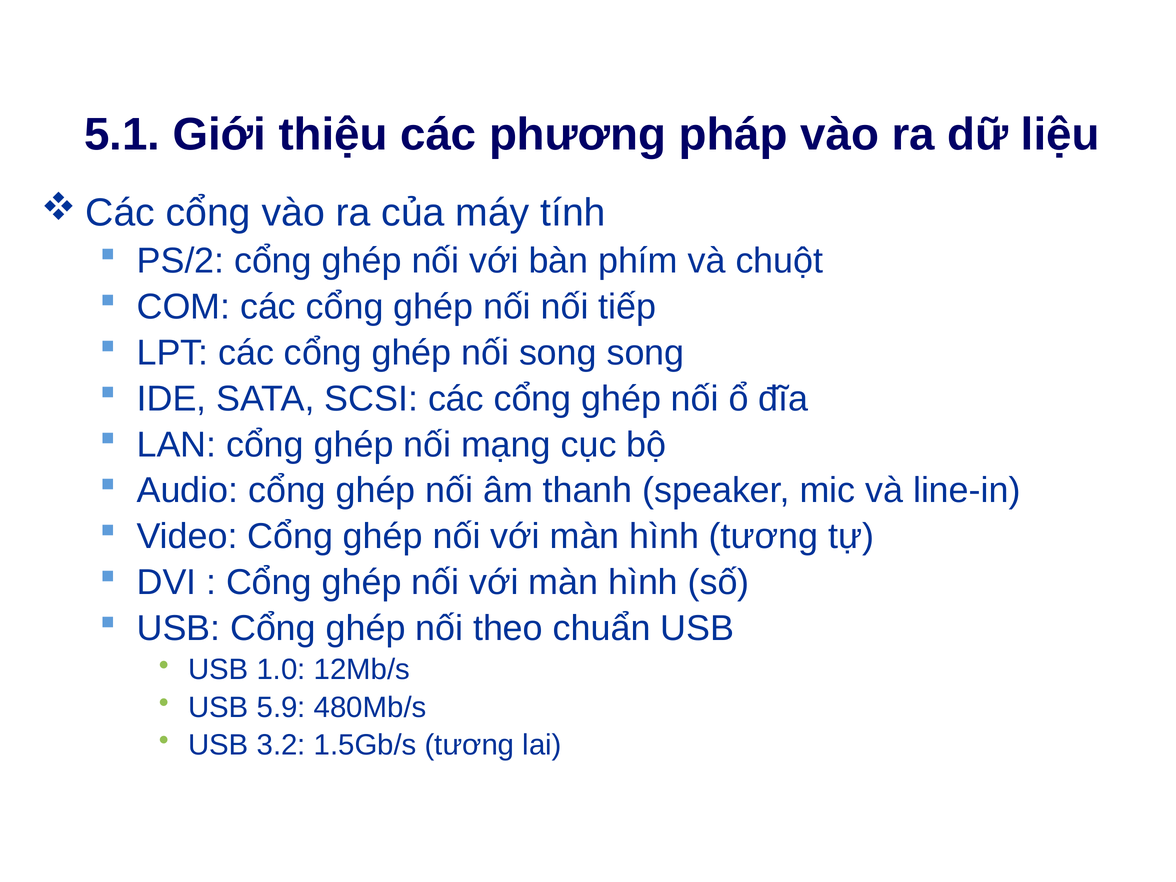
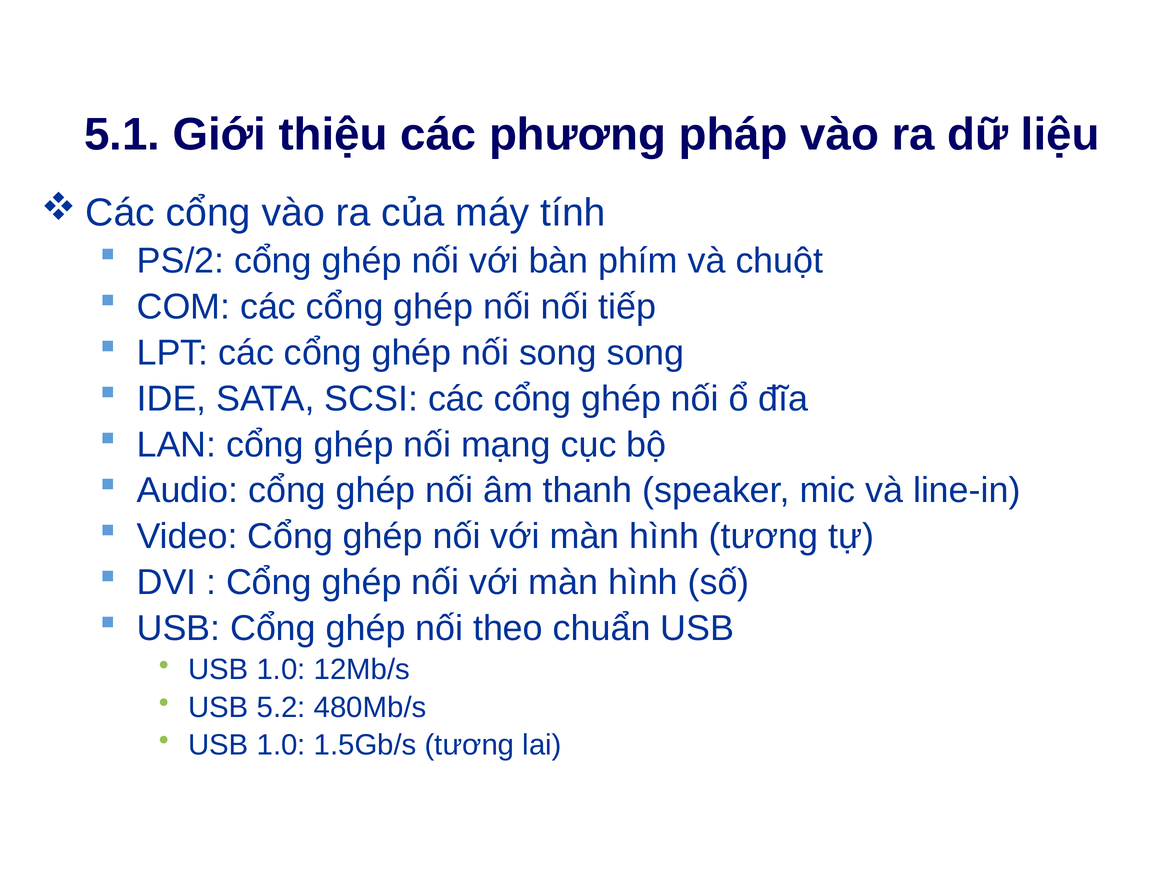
5.9: 5.9 -> 5.2 (281, 707)
3.2: 3.2 -> 1.0 (281, 745)
